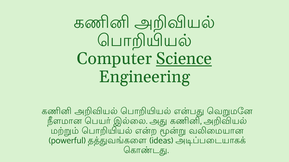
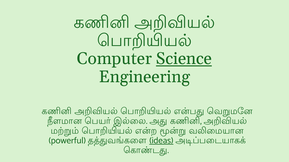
ideas underline: none -> present (161, 141)
